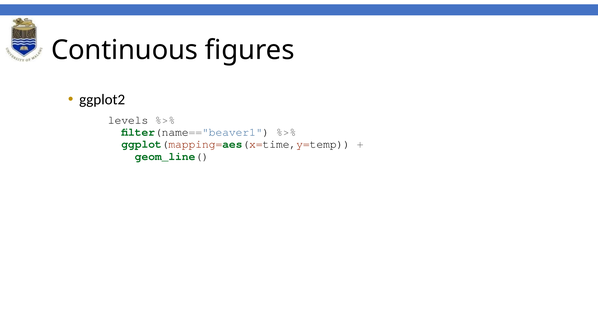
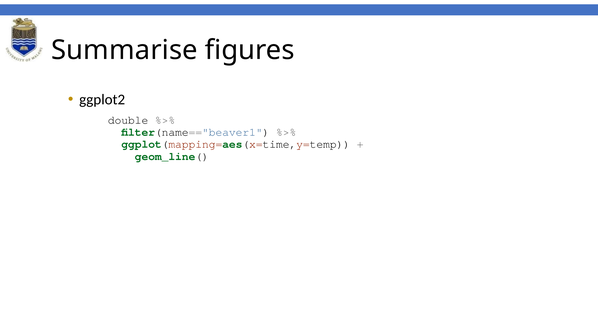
Continuous: Continuous -> Summarise (124, 50)
levels: levels -> double (128, 120)
